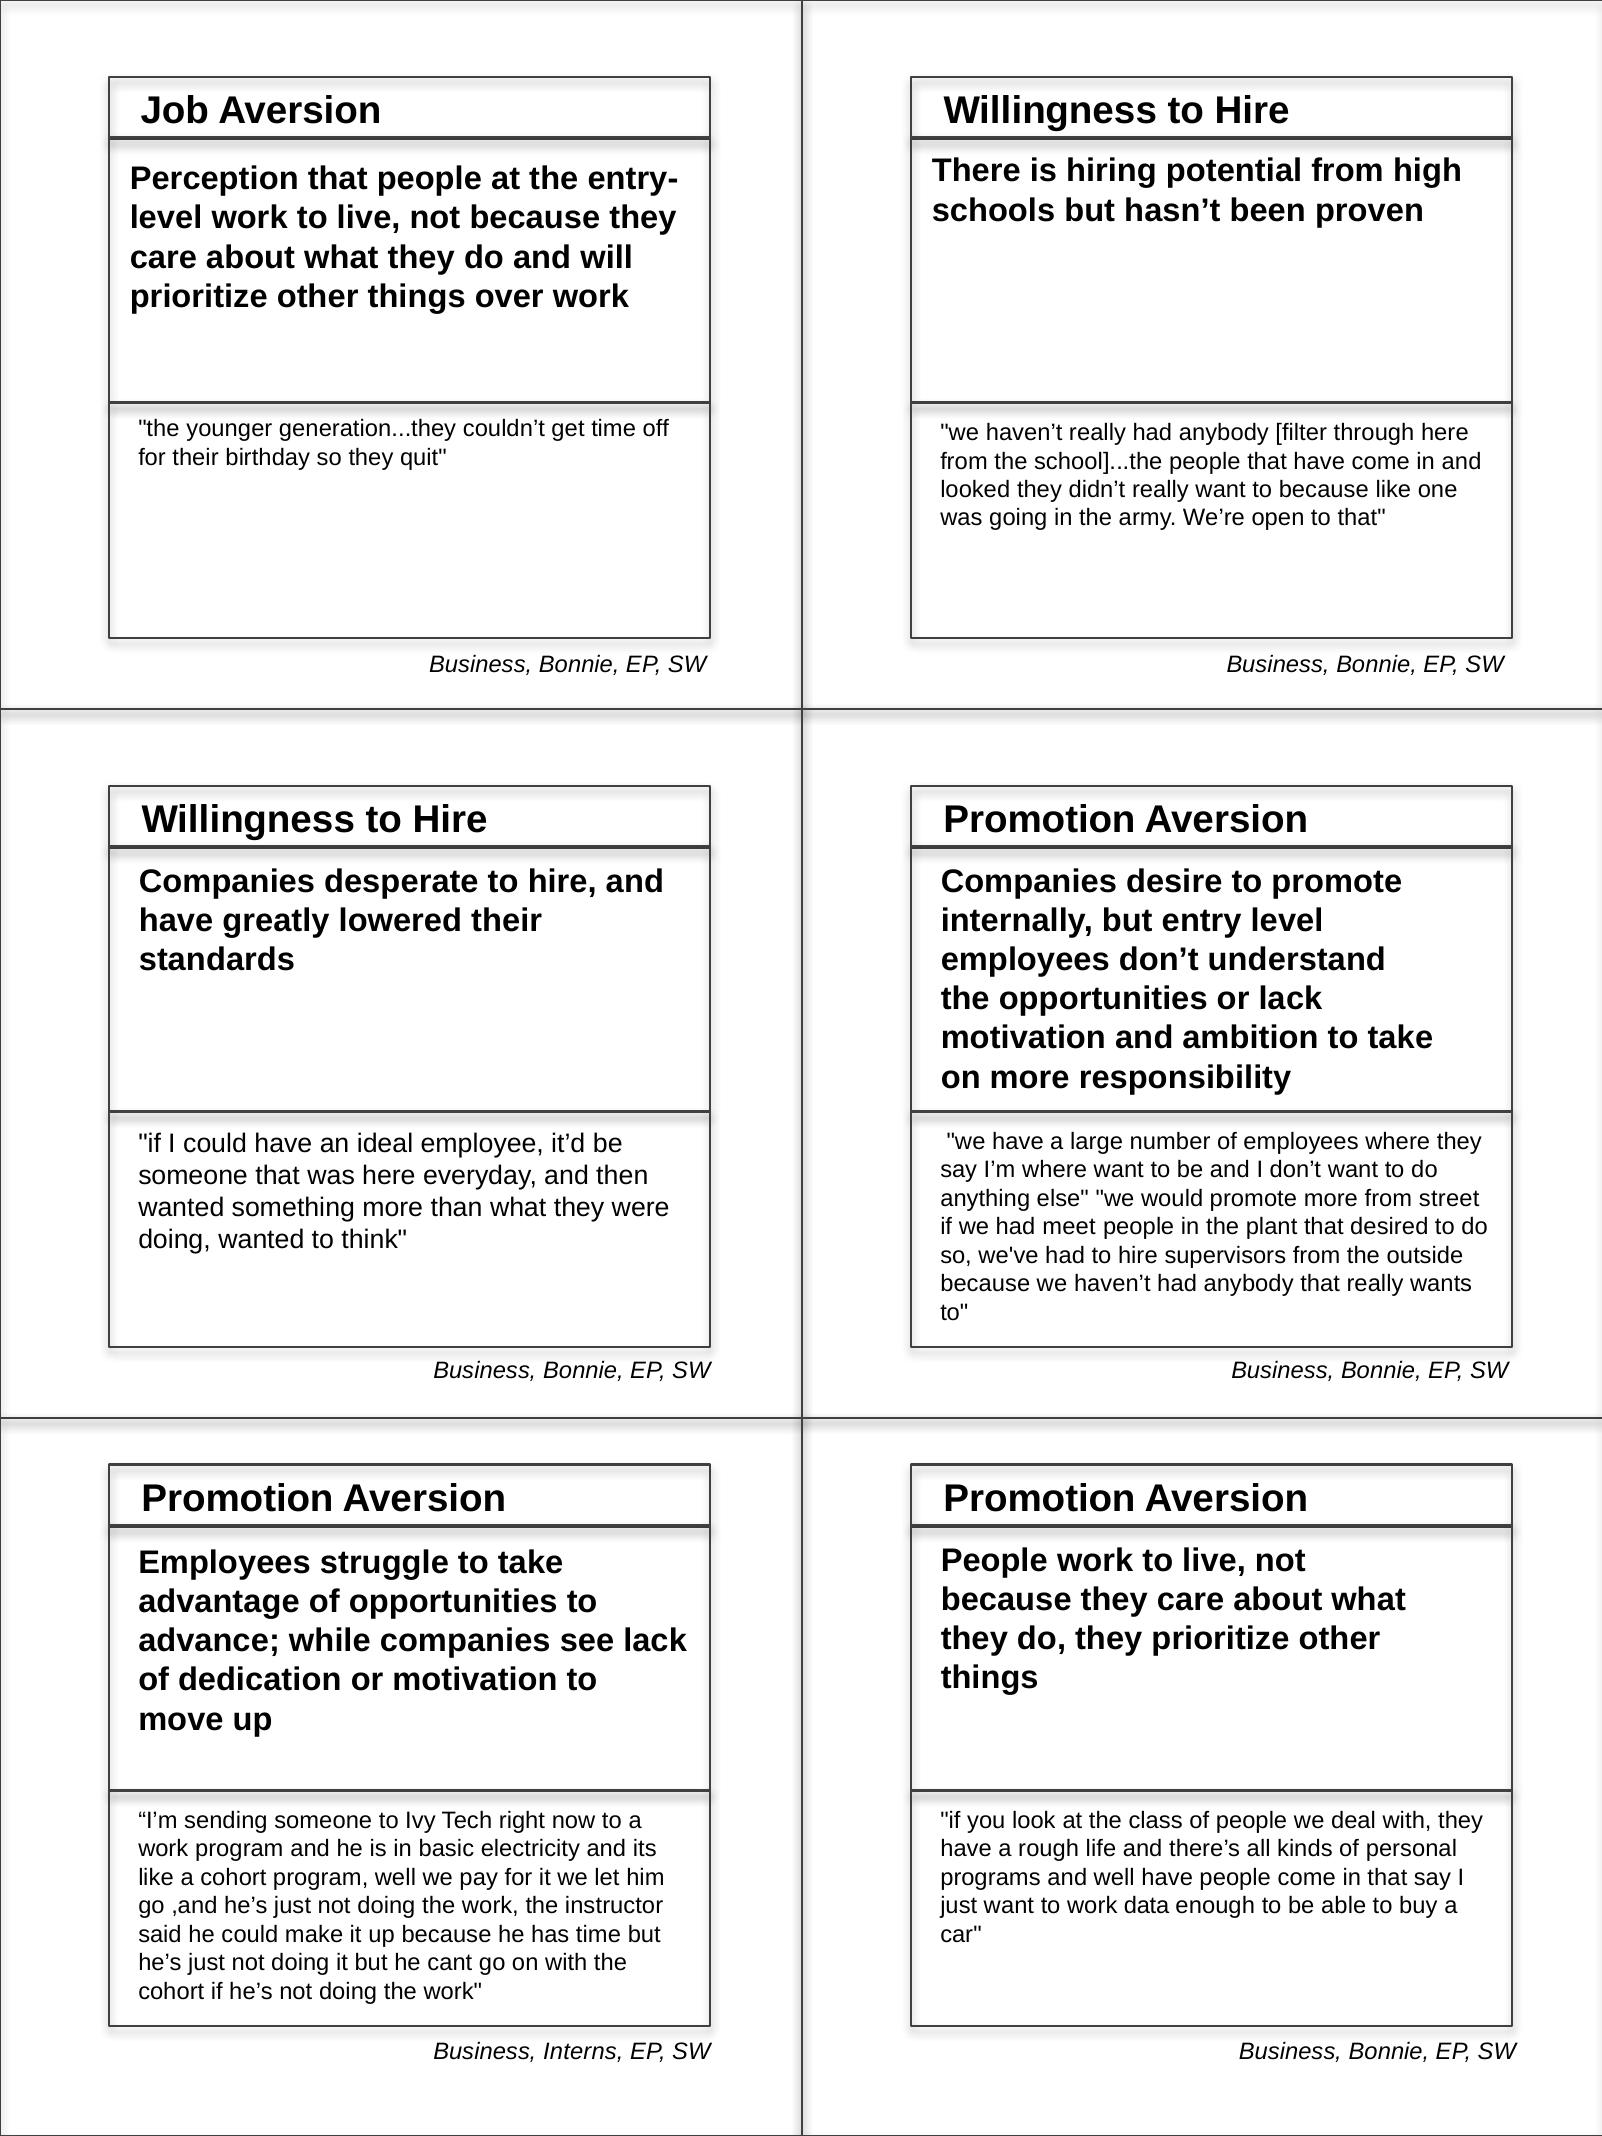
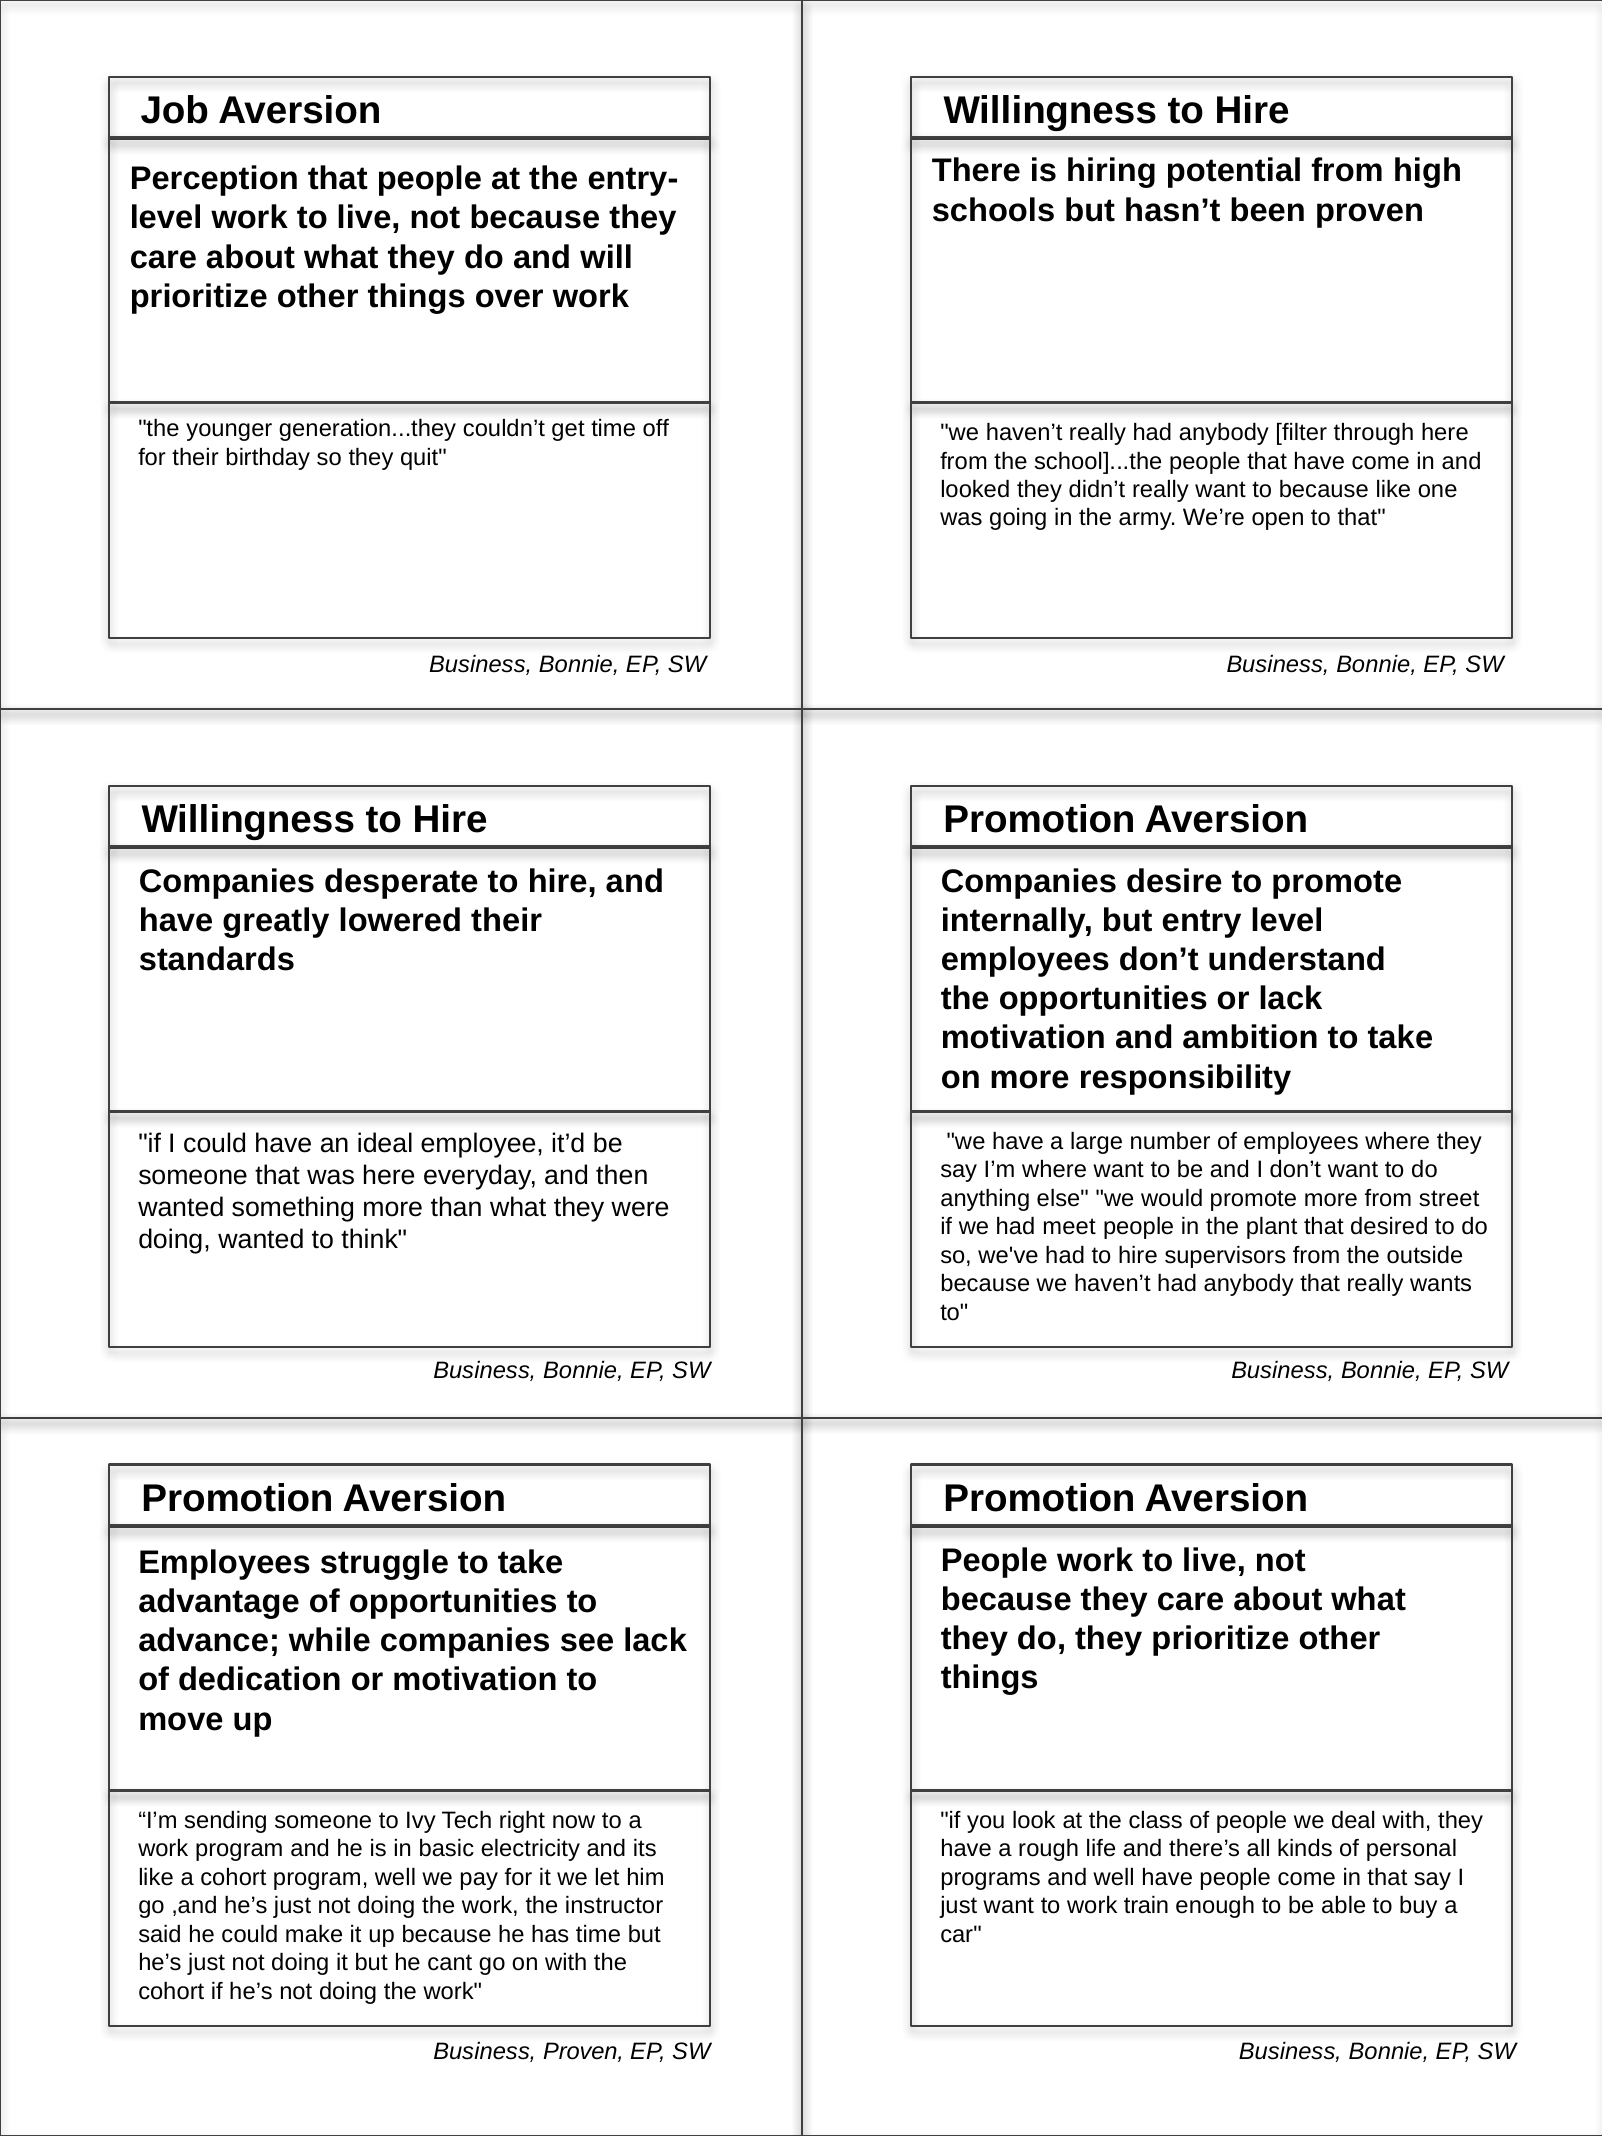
data: data -> train (1147, 1906)
Business Interns: Interns -> Proven (584, 2052)
